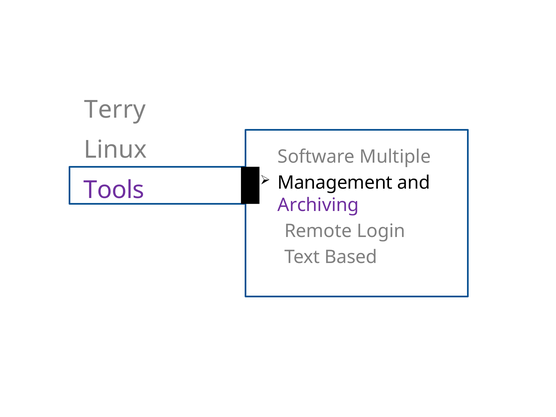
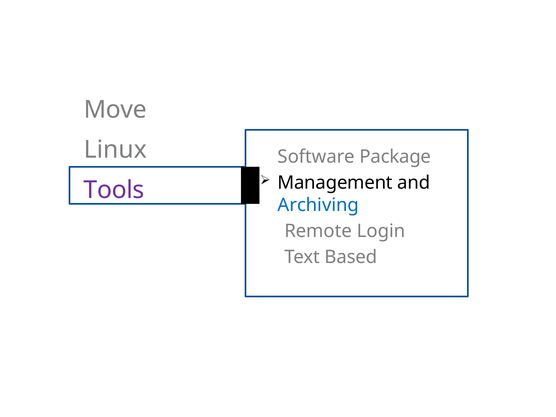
Terry: Terry -> Move (115, 110)
Multiple: Multiple -> Package (395, 157)
Archiving colour: purple -> blue (318, 205)
